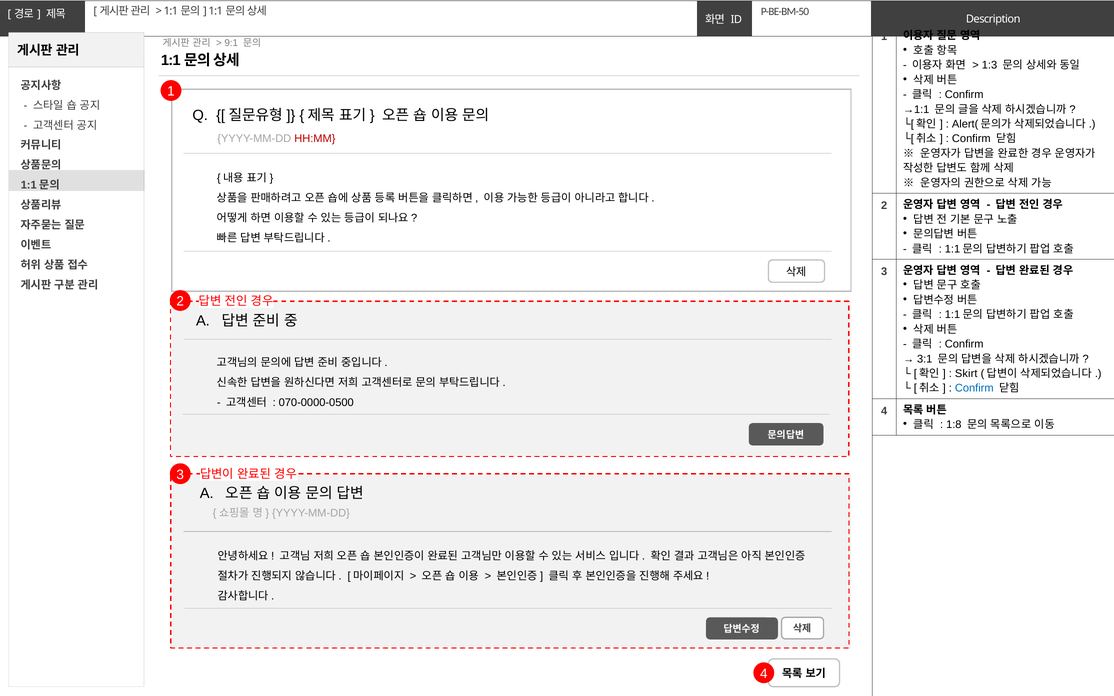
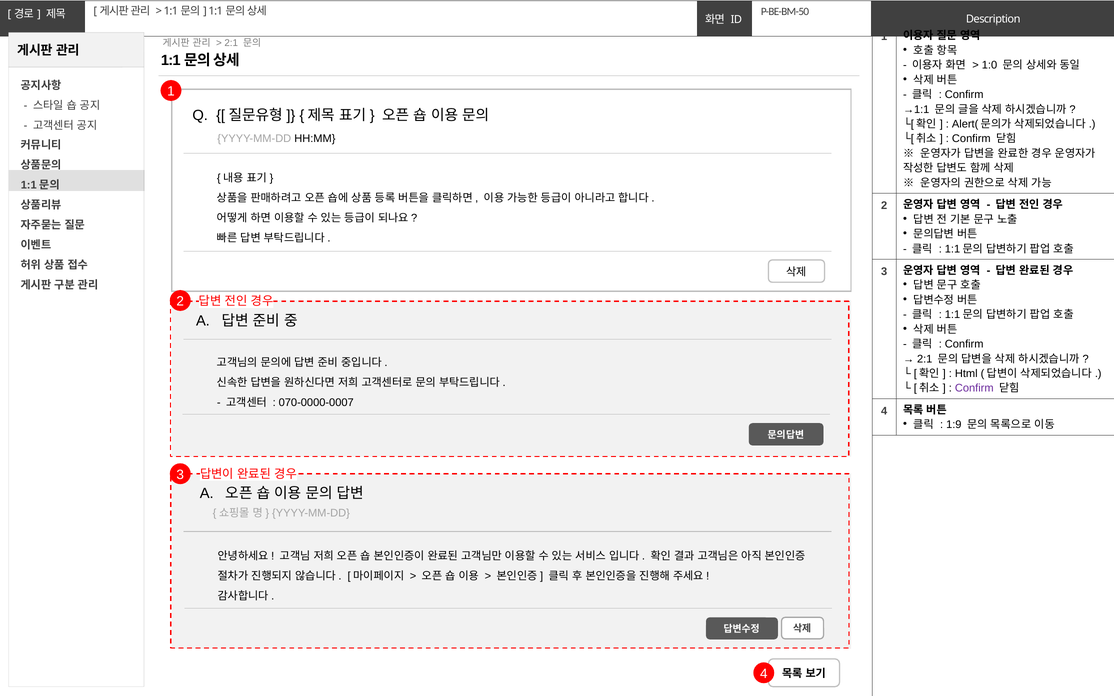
9:1: 9:1 -> 2:1 (231, 43)
1:3: 1:3 -> 1:0 (989, 65)
HH:MM colour: red -> black (315, 138)
3:1: 3:1 -> 2:1 (925, 359)
Skirt: Skirt -> Html (966, 374)
Confirm colour: blue -> purple (974, 388)
070-0000-0500: 070-0000-0500 -> 070-0000-0007 (316, 403)
1:8: 1:8 -> 1:9 (954, 425)
